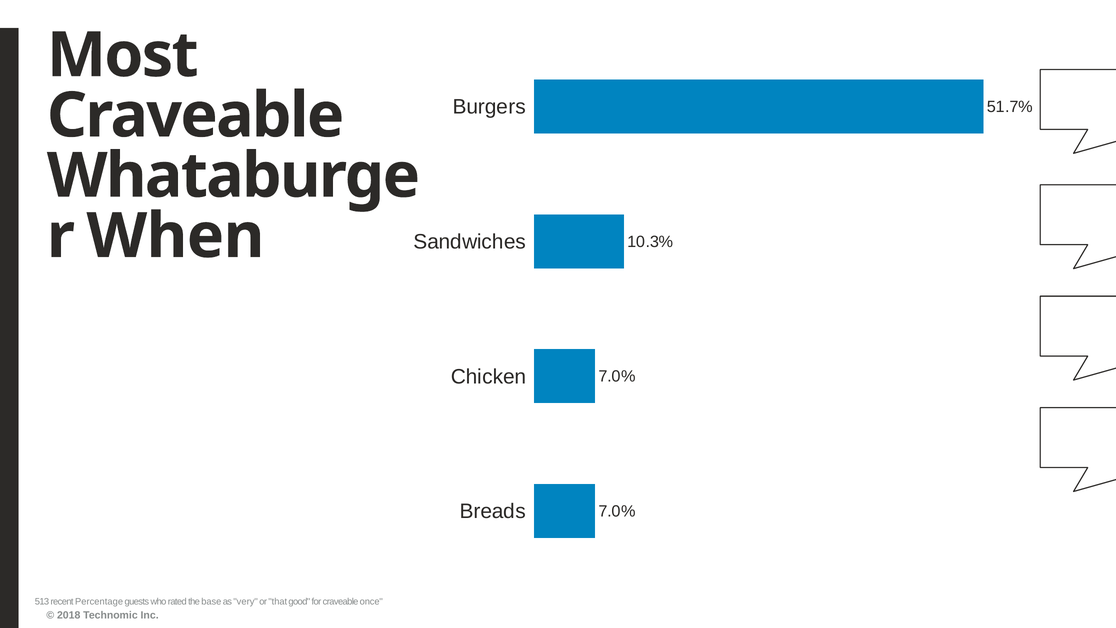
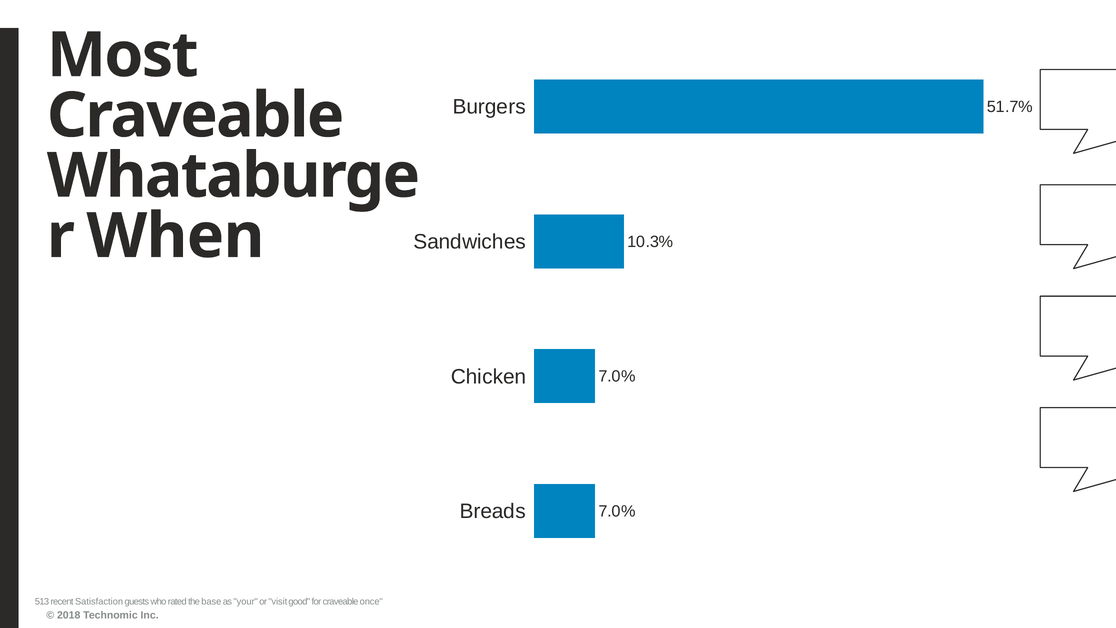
Percentage: Percentage -> Satisfaction (99, 602)
very: very -> your (246, 602)
that: that -> visit (278, 602)
